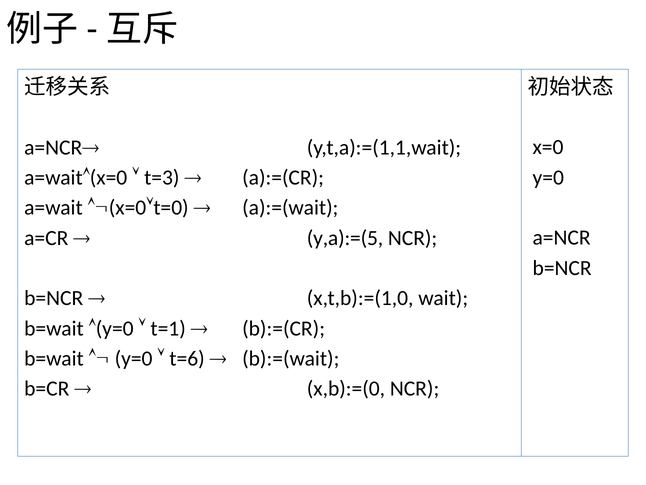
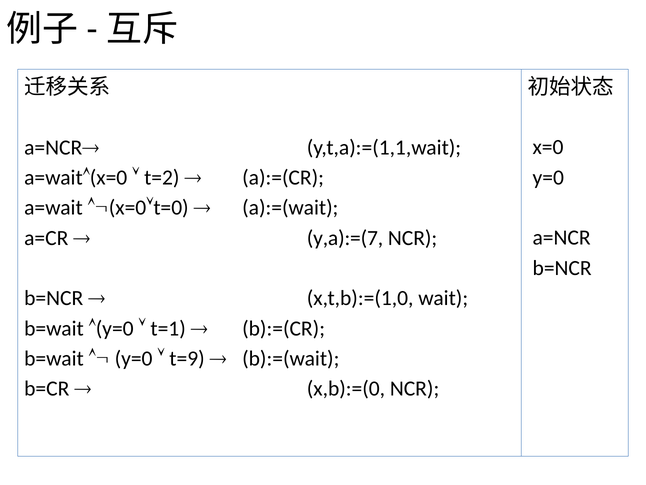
t=3: t=3 -> t=2 (162, 177)
y,a):=(5: y,a):=(5 -> y,a):=(7 (345, 238)
t=6: t=6 -> t=9 (187, 358)
